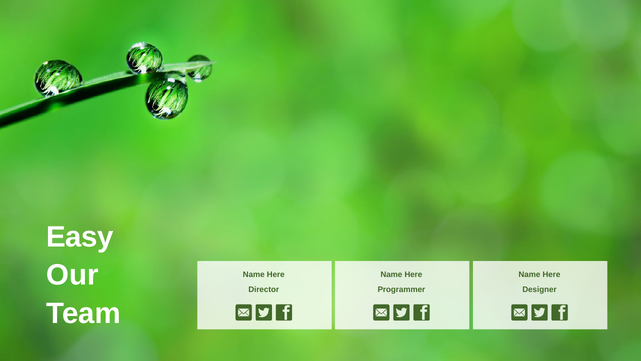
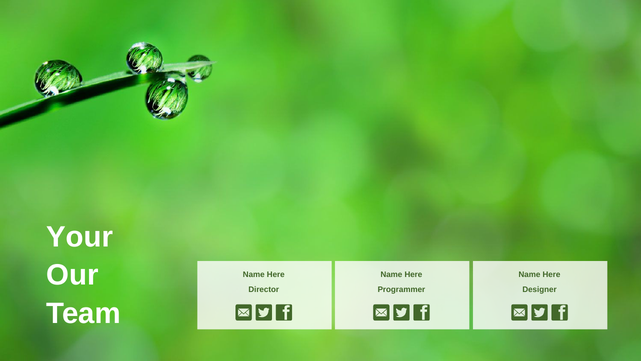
Easy: Easy -> Your (80, 237)
